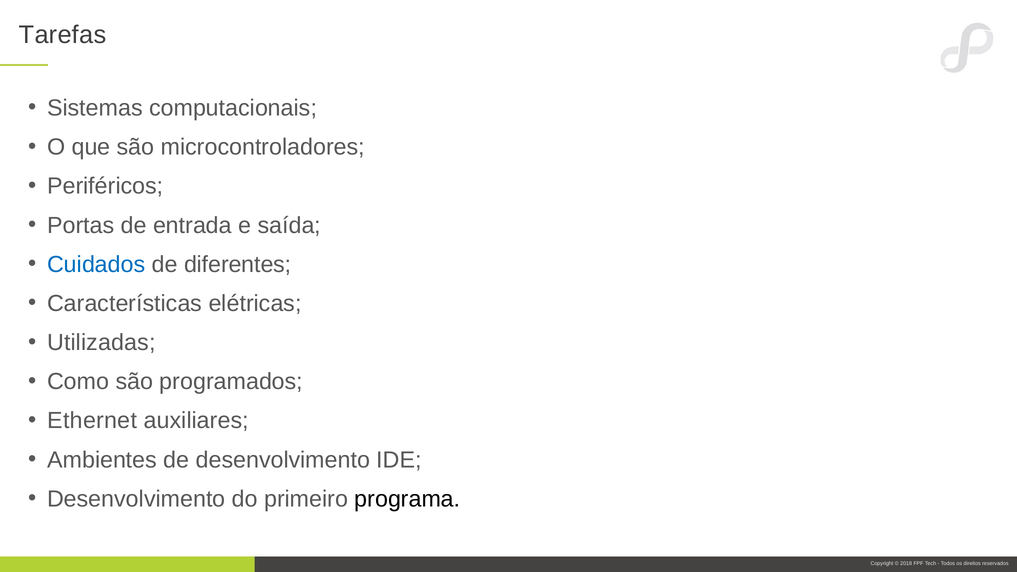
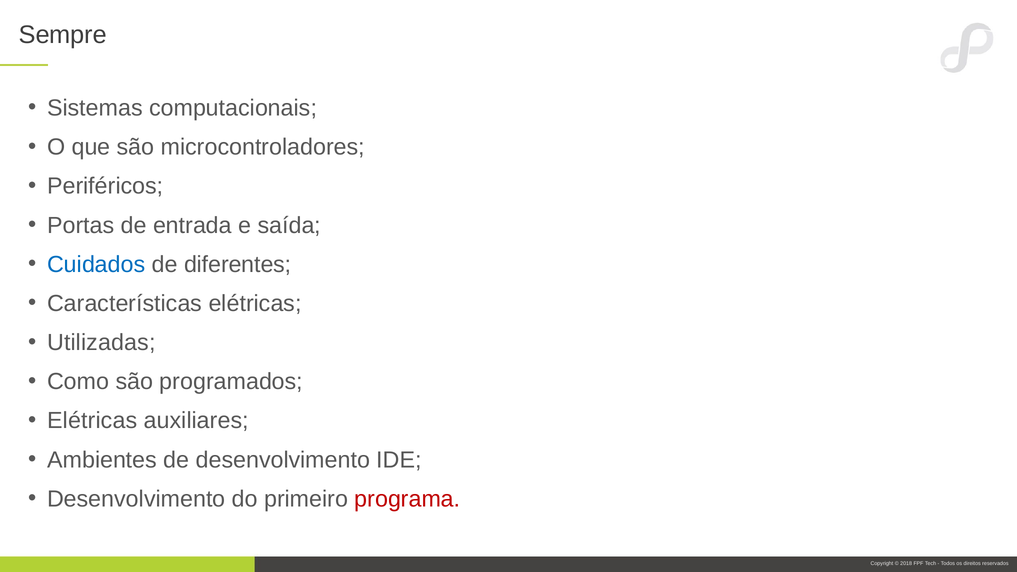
Tarefas: Tarefas -> Sempre (63, 35)
Ethernet: Ethernet -> Elétricas (92, 421)
programa colour: black -> red (407, 499)
